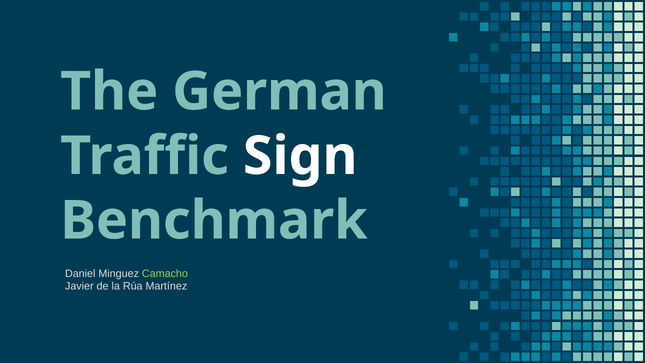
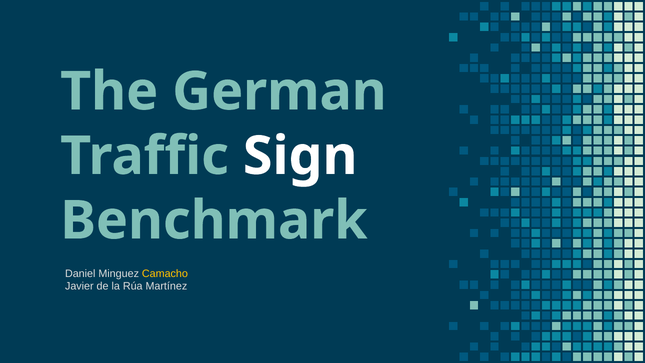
Camacho colour: light green -> yellow (165, 273)
